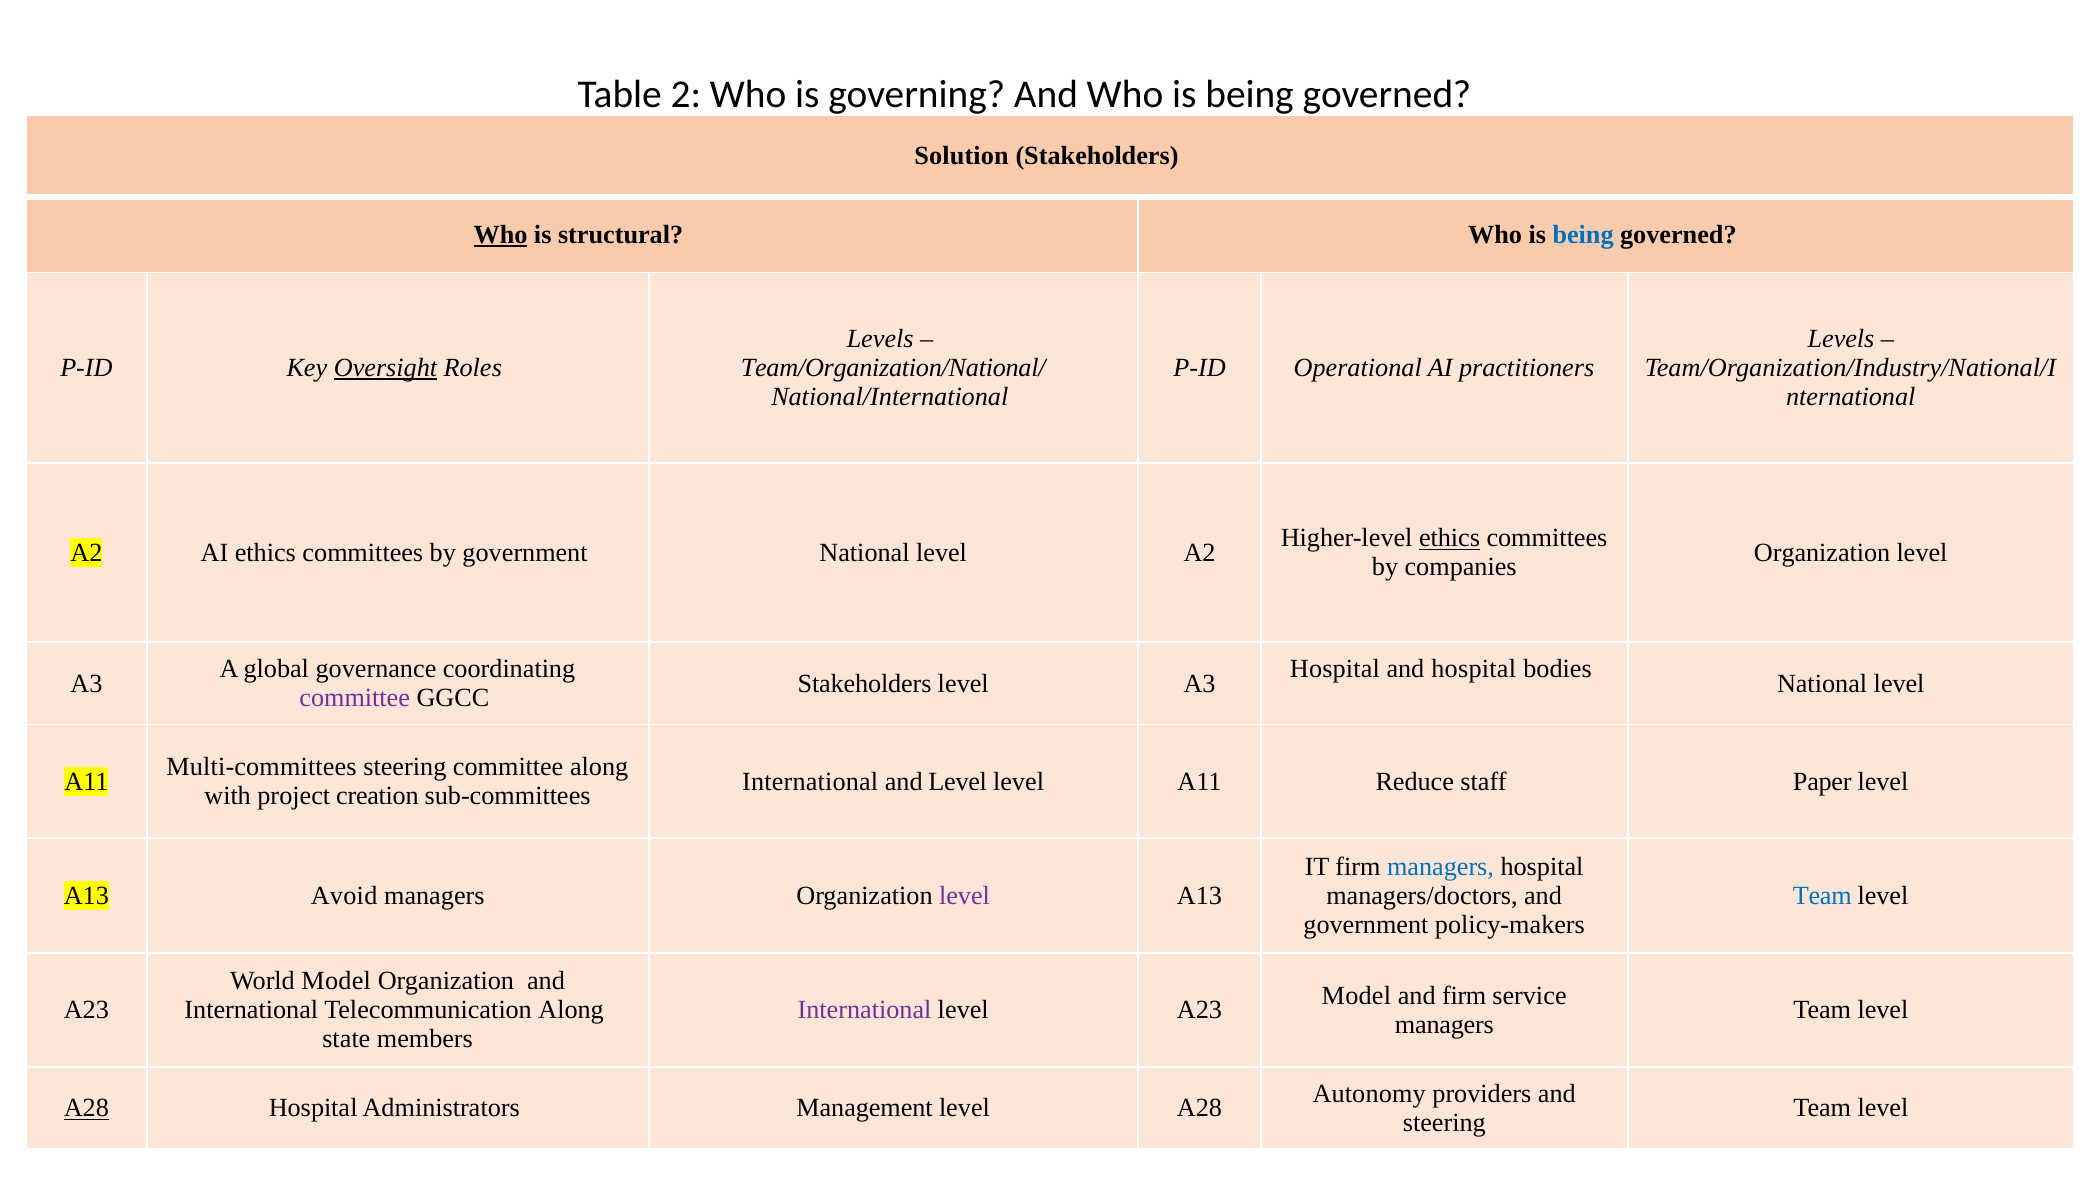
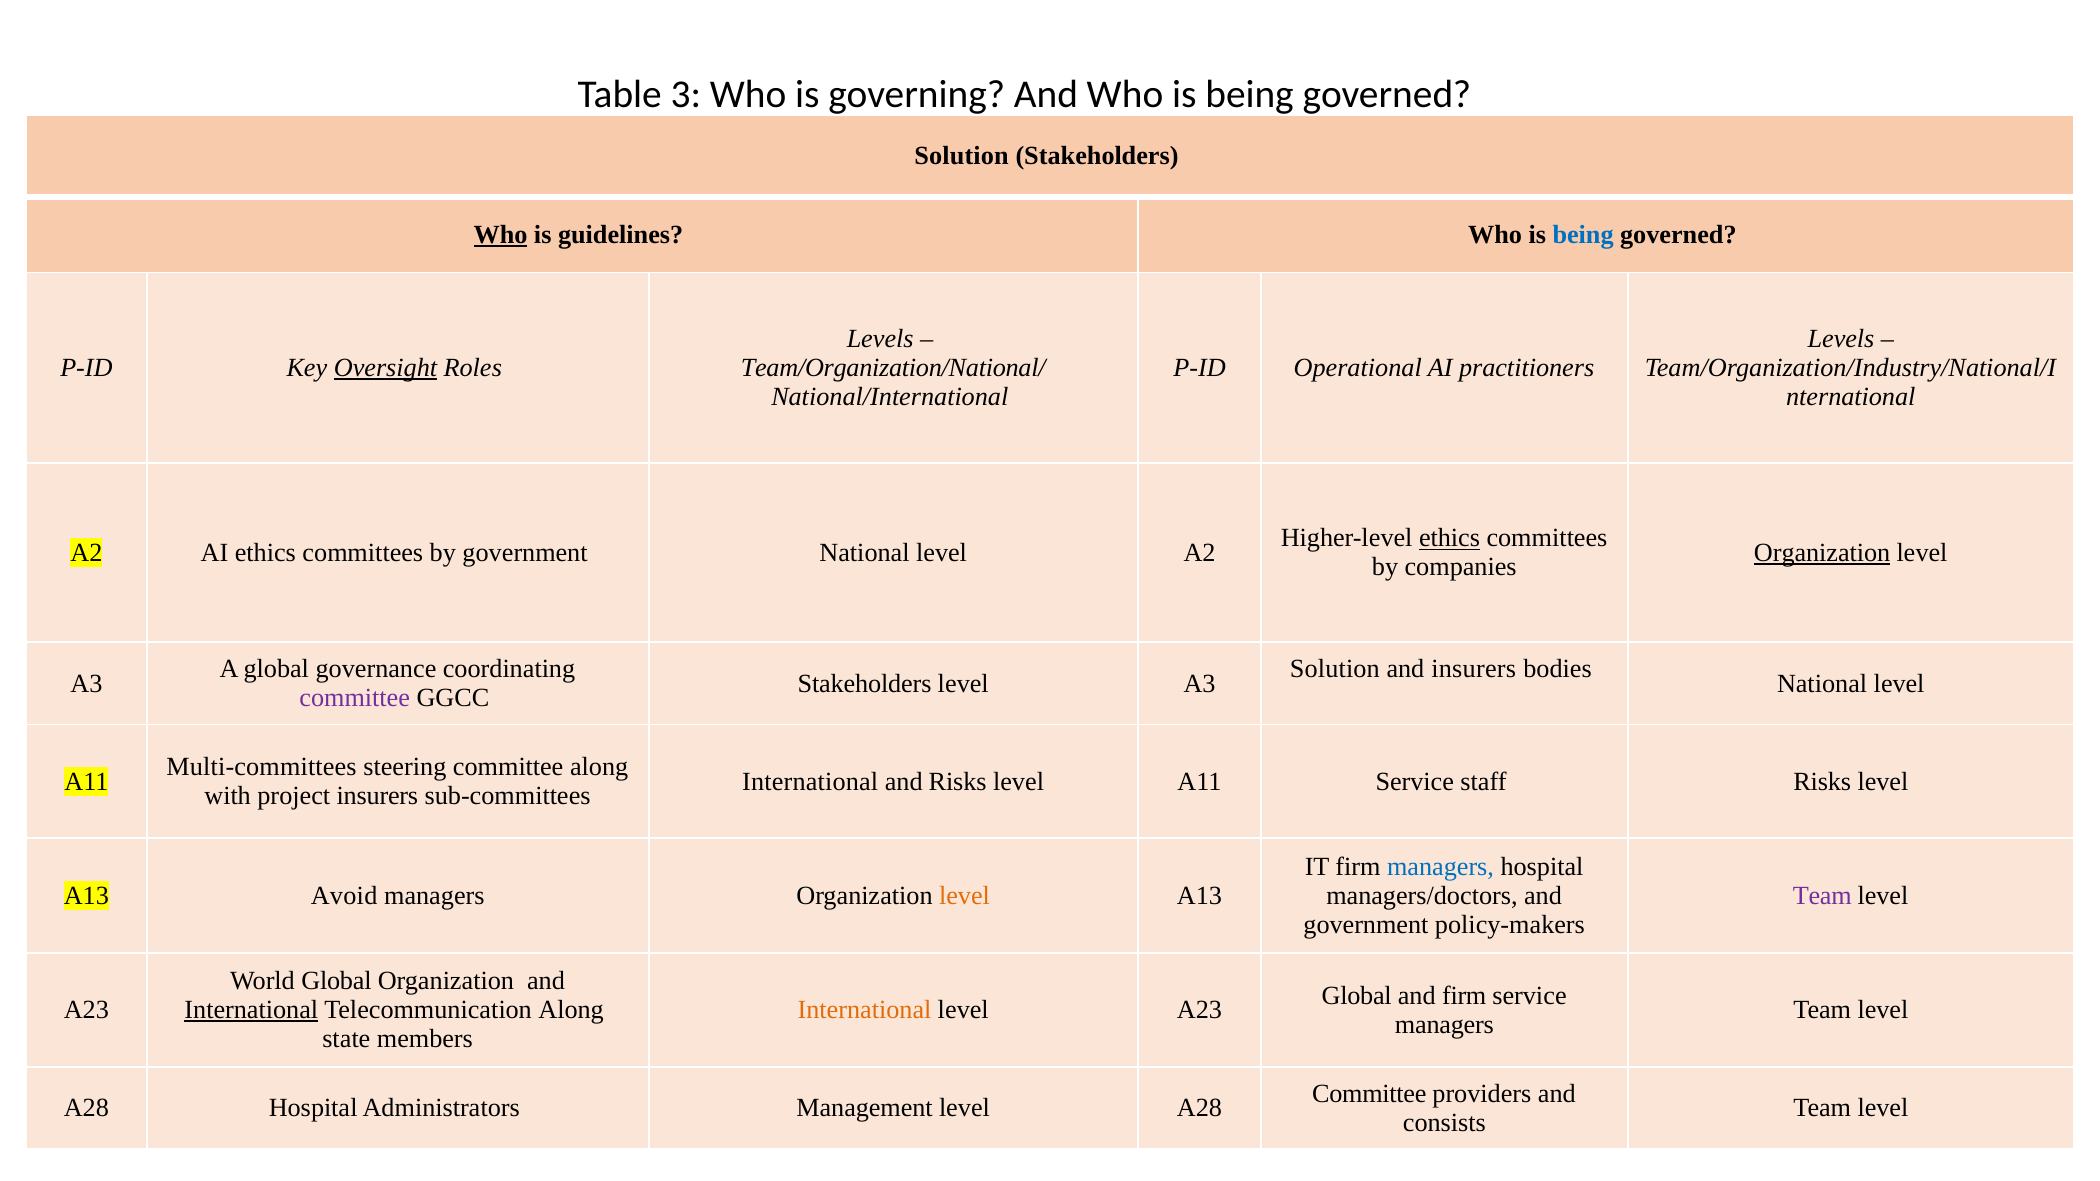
2: 2 -> 3 (686, 95)
structural: structural -> guidelines (621, 235)
Organization underline: none -> present (1822, 553)
Hospital: Hospital -> Solution (1335, 669)
and hospital: hospital -> insurers (1474, 669)
and Level: Level -> Risks (958, 782)
A11 Reduce: Reduce -> Service (1415, 782)
staff Paper: Paper -> Risks (1822, 782)
project creation: creation -> insurers (377, 796)
level colour: purple -> orange (965, 896)
Team colour: blue -> purple (1822, 896)
World Model: Model -> Global (336, 981)
Model: Model -> Global (1357, 996)
International underline: none -> present (251, 1010)
International colour: purple -> orange (865, 1010)
Autonomy: Autonomy -> Committee (1369, 1094)
A28 underline: present -> none (86, 1108)
steering: steering -> consists (1444, 1123)
